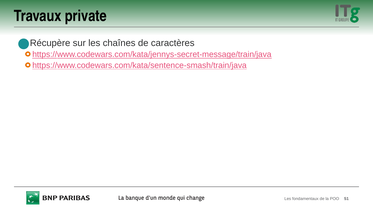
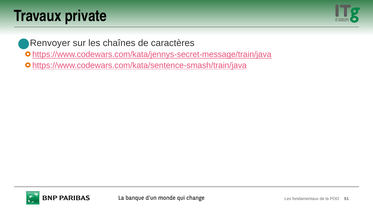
Récupère: Récupère -> Renvoyer (50, 43)
